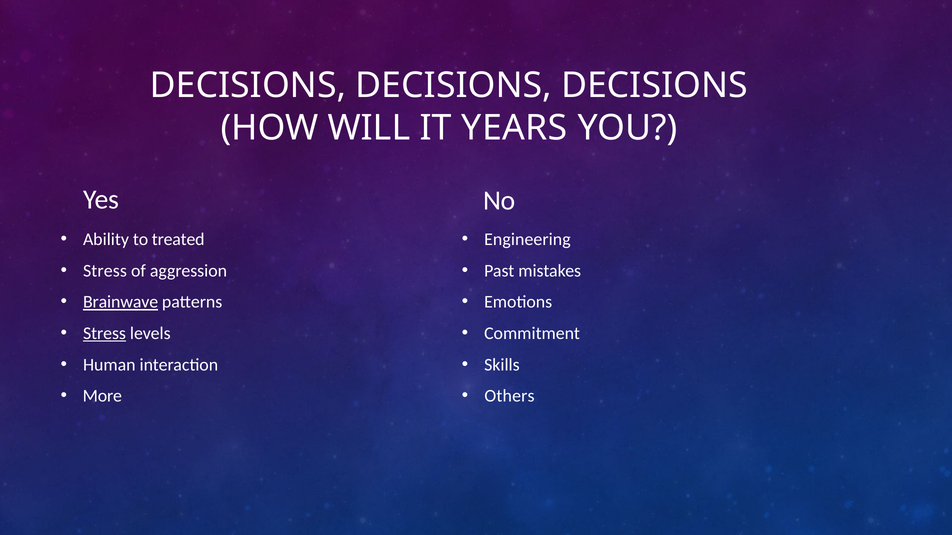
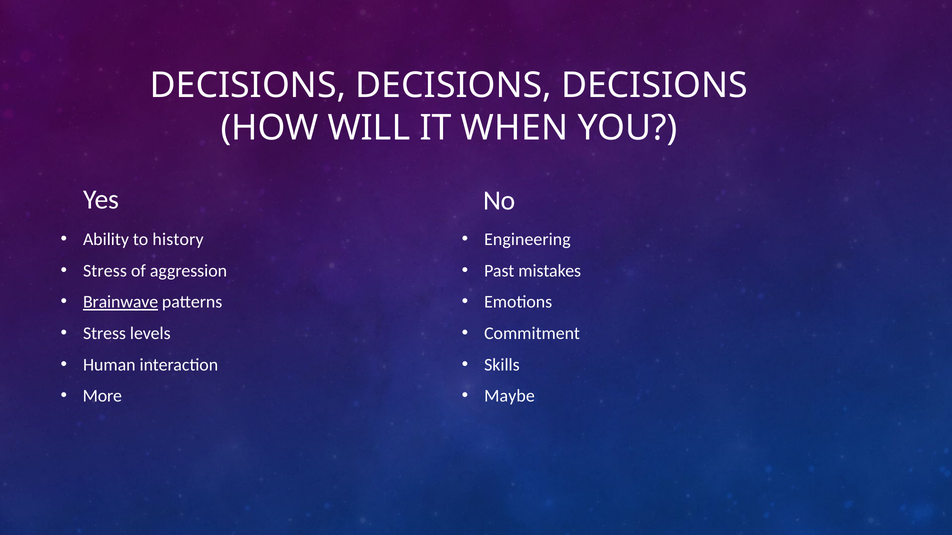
YEARS: YEARS -> WHEN (515, 128)
treated: treated -> history (178, 240)
Stress underline: present -> none (104, 334)
Others: Others -> Maybe (510, 396)
